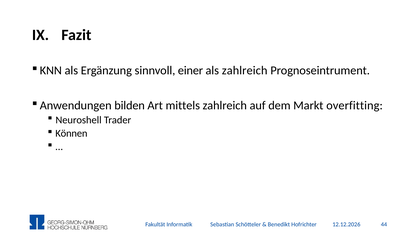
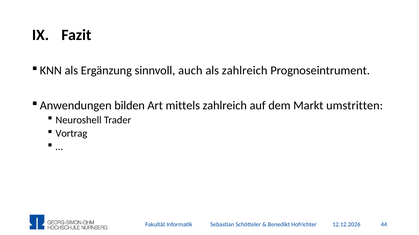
einer: einer -> auch (190, 71)
overfitting: overfitting -> umstritten (355, 106)
Können: Können -> Vortrag (71, 134)
